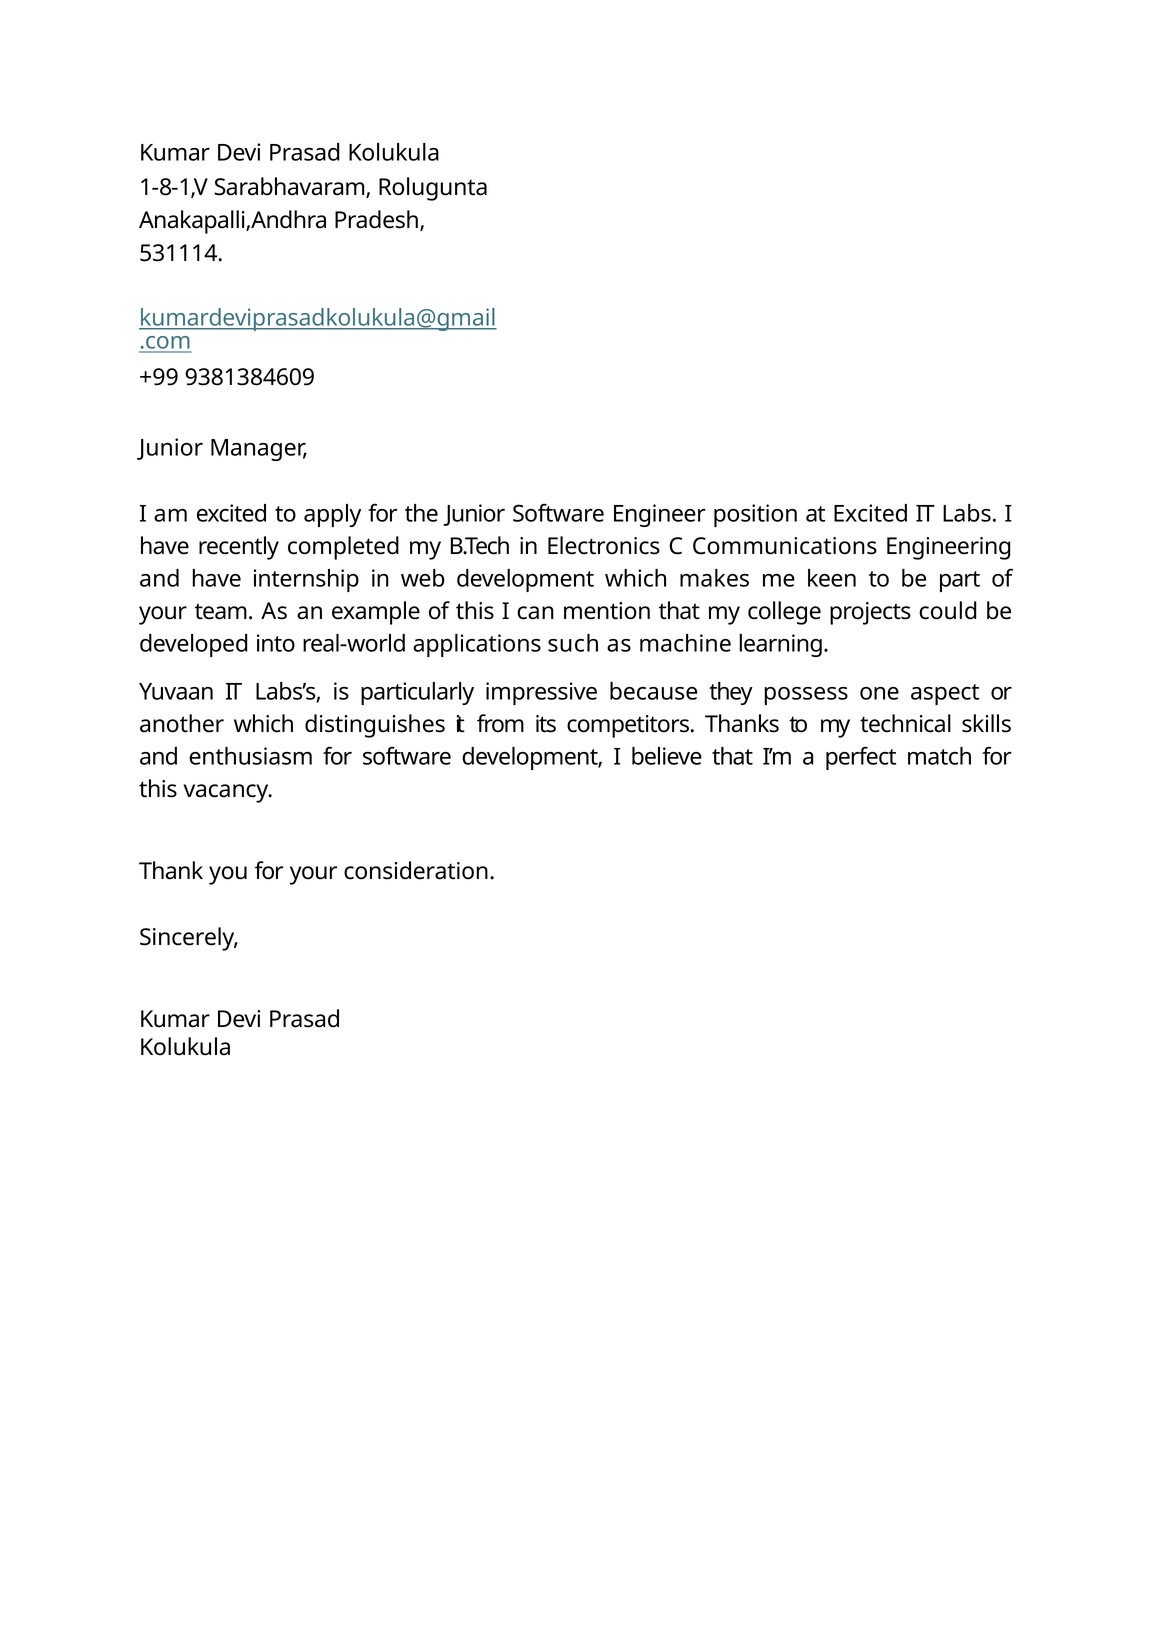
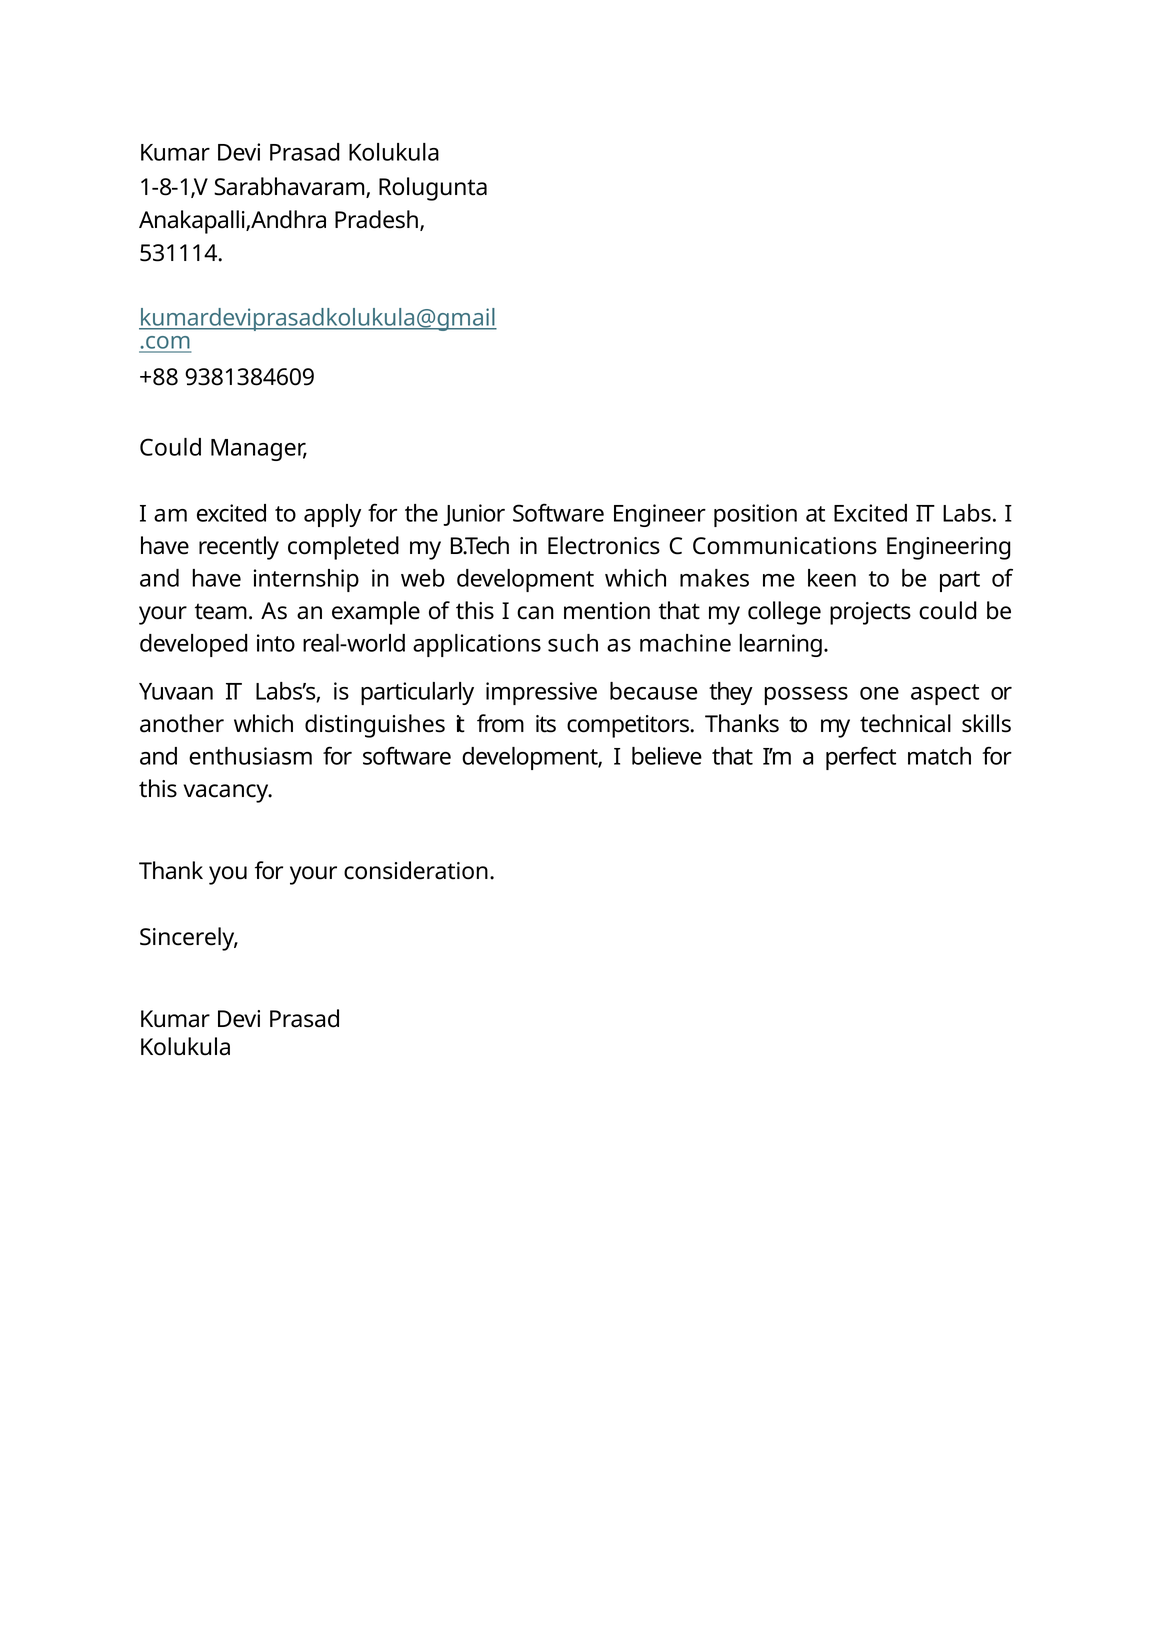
+99: +99 -> +88 (159, 378)
Junior: Junior -> Could (171, 448)
